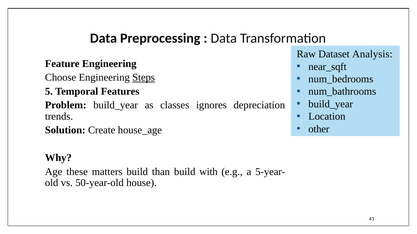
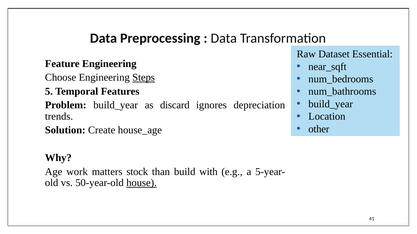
Analysis: Analysis -> Essential (372, 54)
classes: classes -> discard (175, 105)
these: these -> work (77, 172)
matters build: build -> stock (137, 172)
house underline: none -> present (142, 183)
